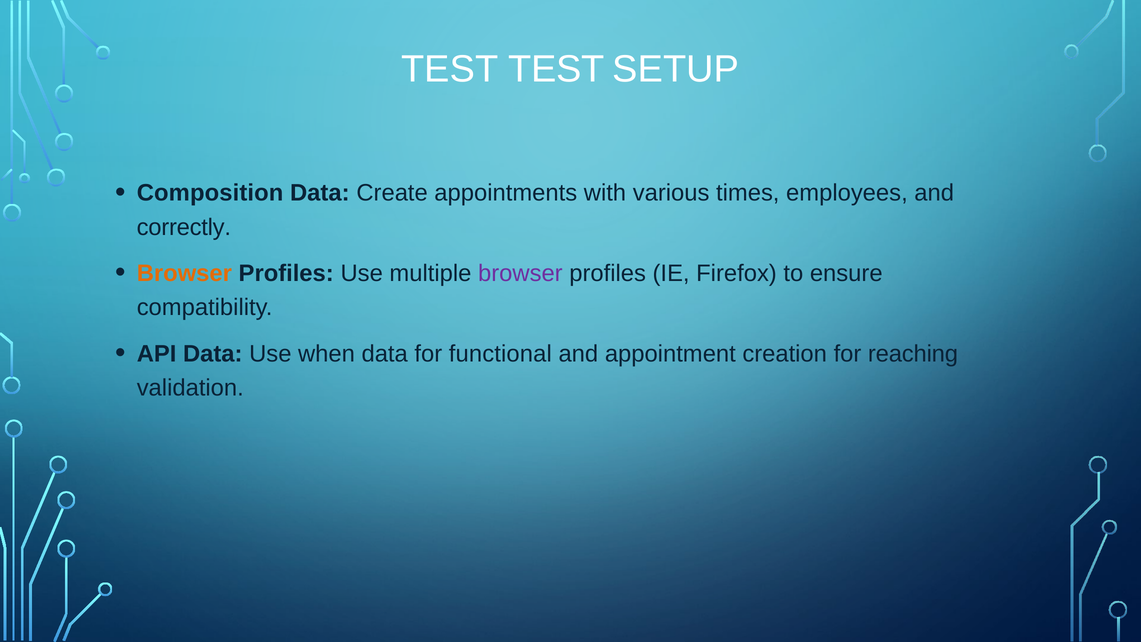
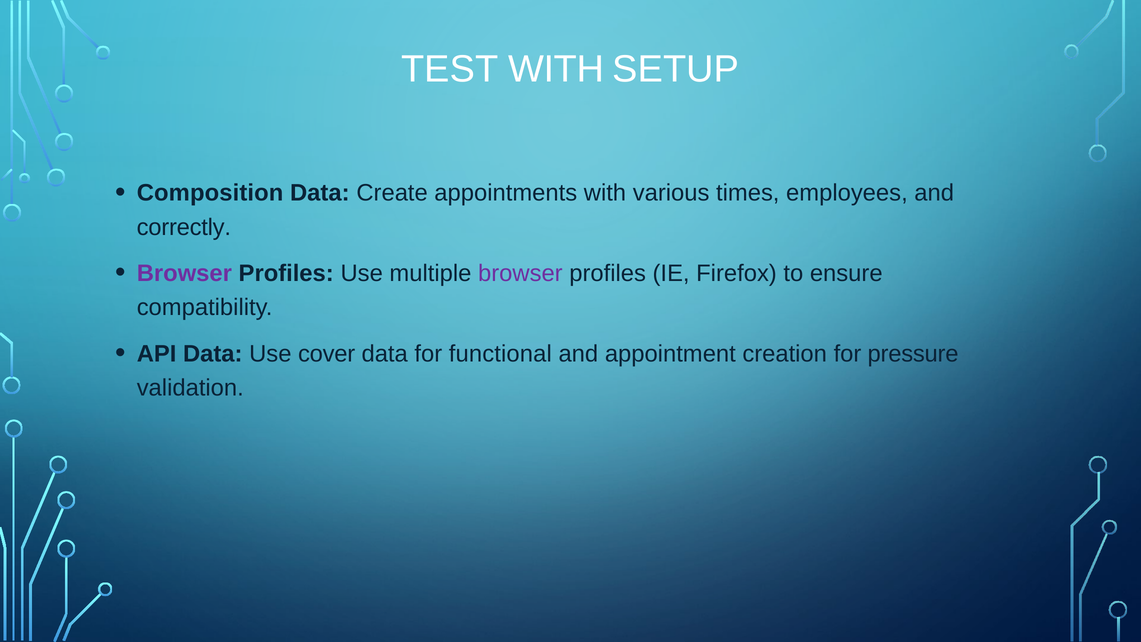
TEST TEST: TEST -> WITH (556, 69)
Browser colour: orange -> purple (184, 273)
when: when -> cover (327, 354)
reaching: reaching -> pressure (913, 354)
